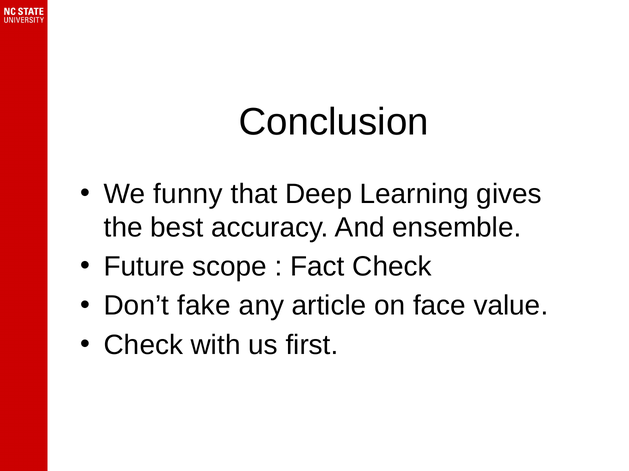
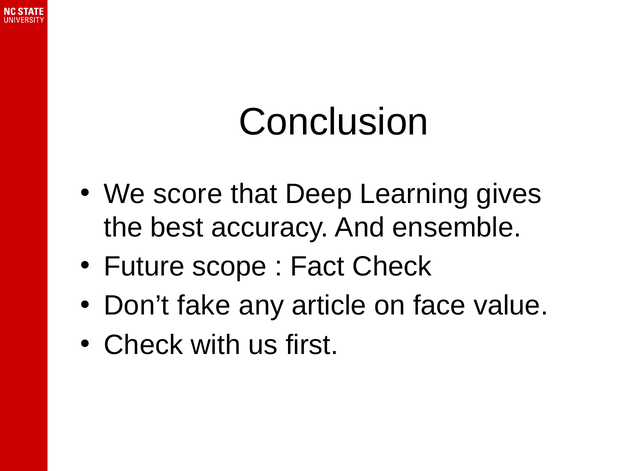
funny: funny -> score (188, 194)
